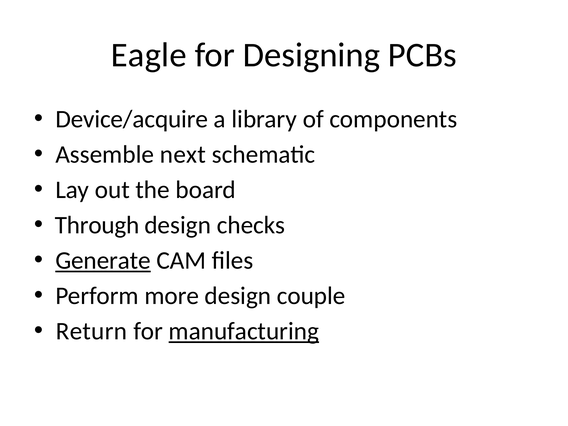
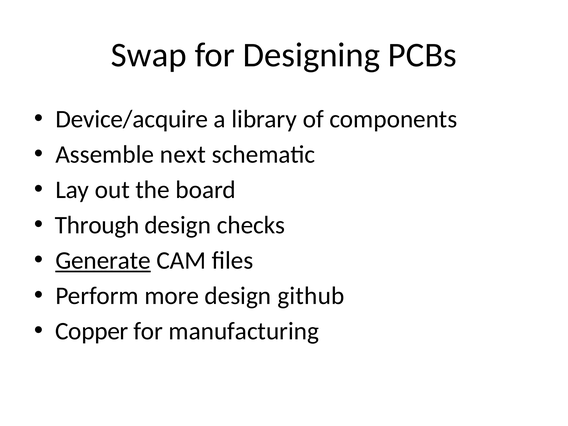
Eagle: Eagle -> Swap (149, 55)
couple: couple -> github (311, 296)
Return: Return -> Copper (92, 331)
manufacturing underline: present -> none (244, 331)
